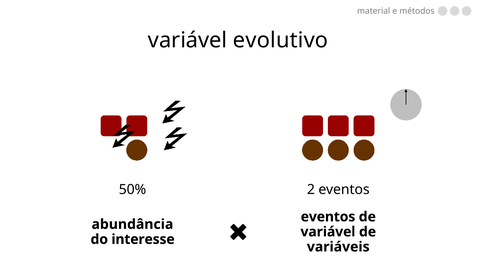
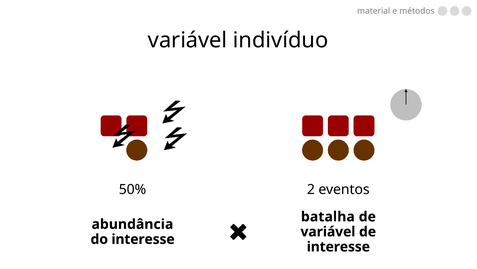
evolutivo: evolutivo -> indivíduo (281, 40)
eventos: eventos -> batalha (328, 216)
variáveis: variáveis -> interesse (338, 246)
